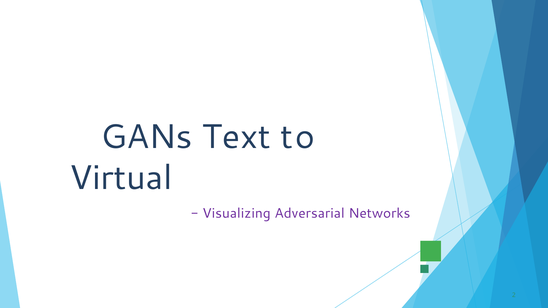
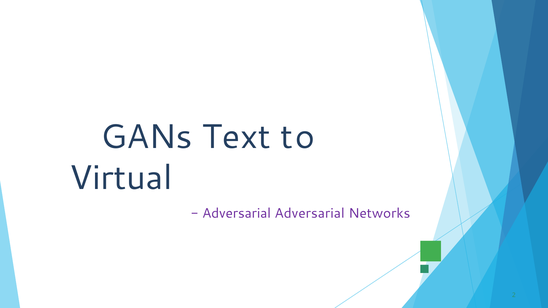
Visualizing: Visualizing -> Adversarial (237, 213)
